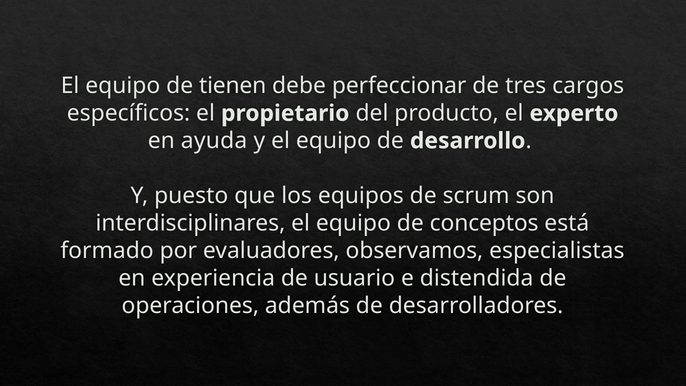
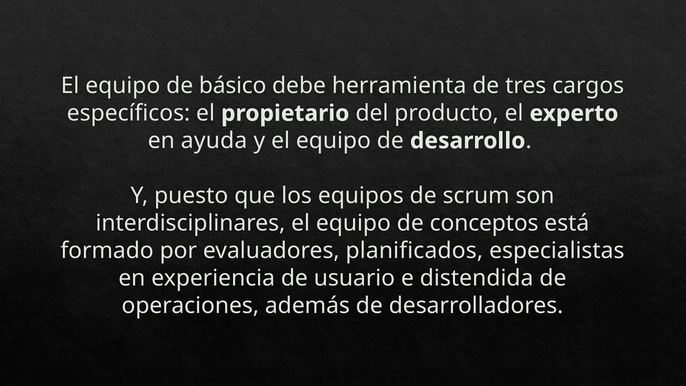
tienen: tienen -> básico (233, 86)
perfeccionar: perfeccionar -> herramienta (399, 86)
observamos: observamos -> planificados (414, 251)
